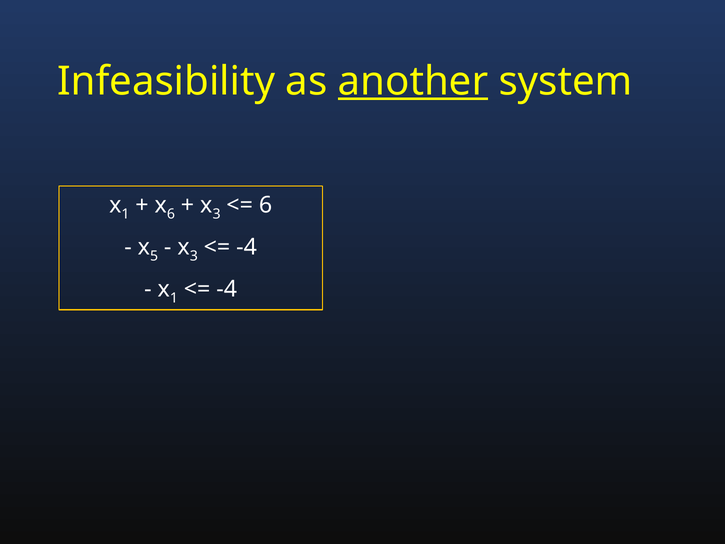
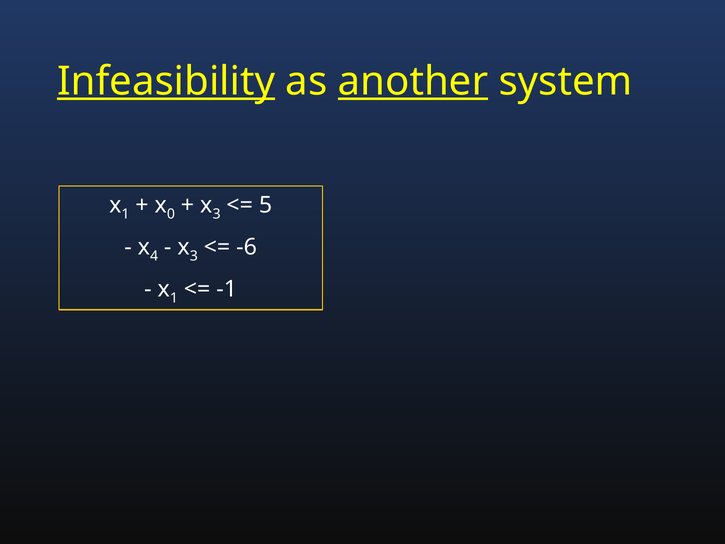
Infeasibility underline: none -> present (166, 81)
6: 6 -> 0 (171, 214)
6: 6 -> 5 (266, 205)
5: 5 -> 4 (154, 256)
-4: -4 -> -6 (247, 247)
-4: -4 -> -1 (227, 289)
